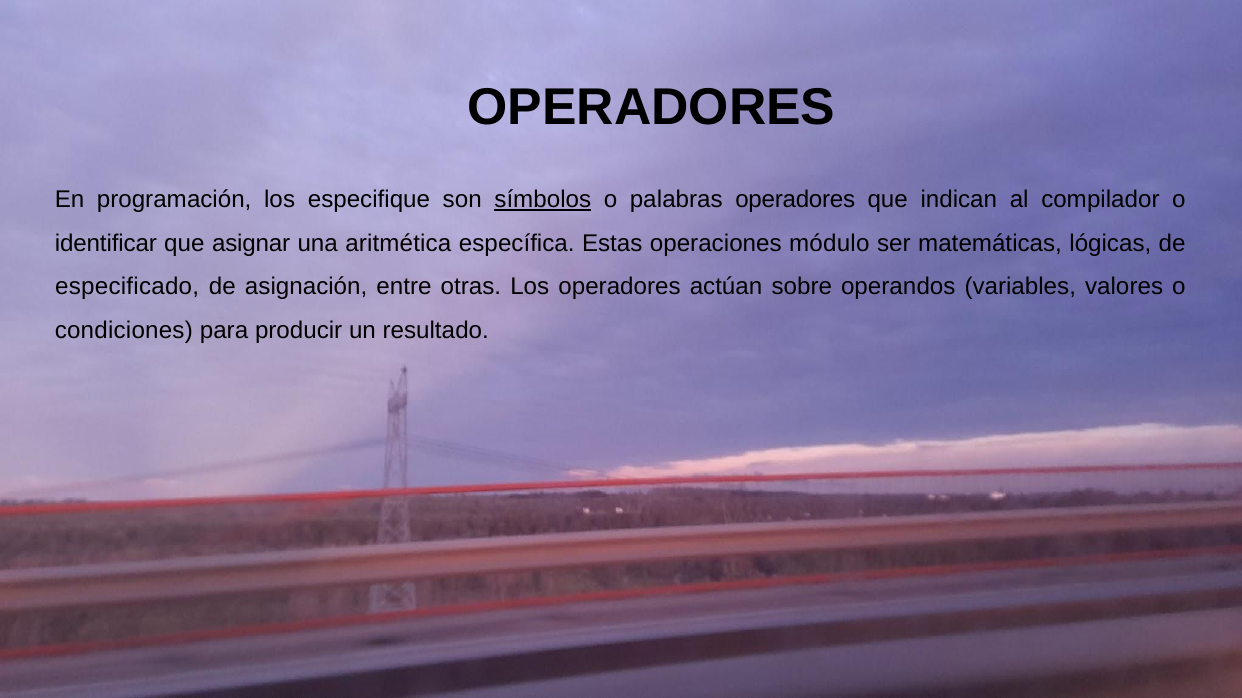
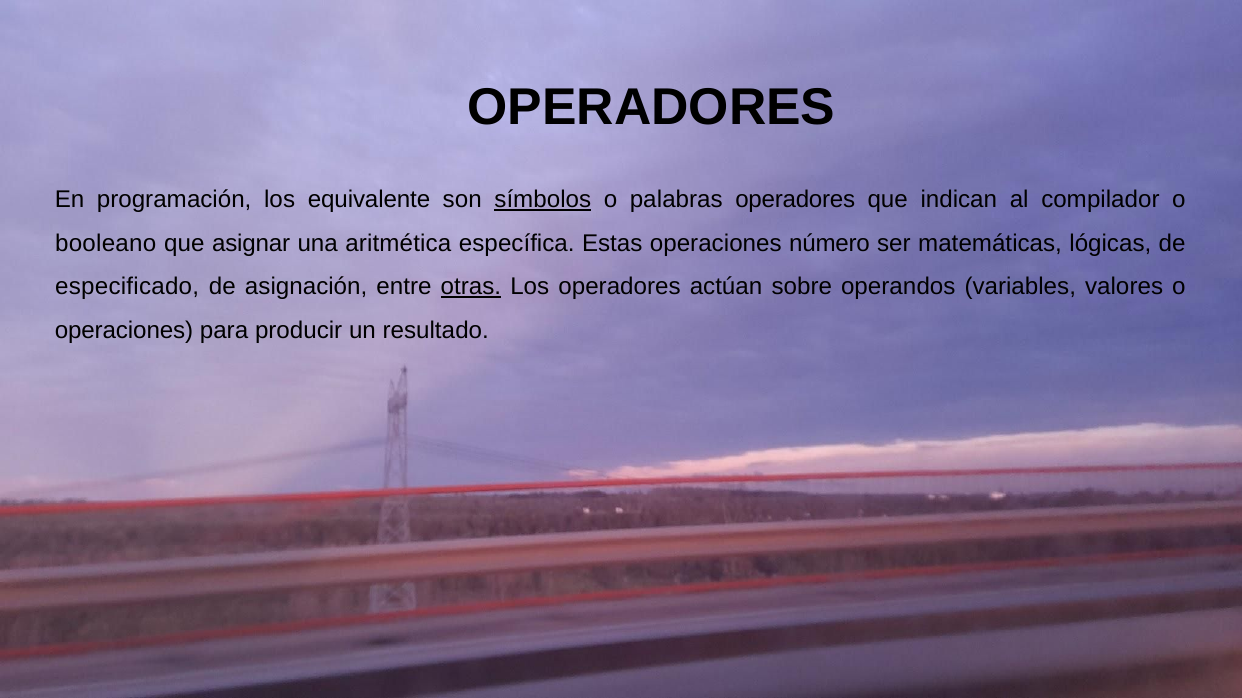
especifique: especifique -> equivalente (369, 200)
identificar: identificar -> booleano (106, 243)
módulo: módulo -> número (830, 243)
otras underline: none -> present (471, 287)
condiciones: condiciones -> operaciones (124, 330)
